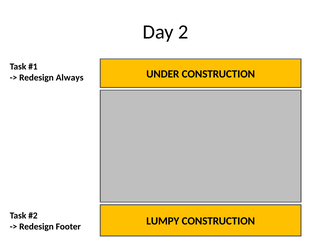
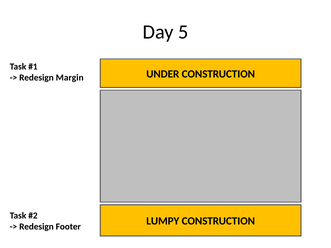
2: 2 -> 5 (183, 32)
Always: Always -> Margin (70, 78)
